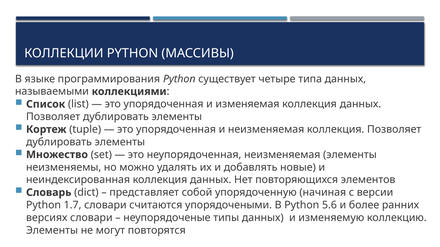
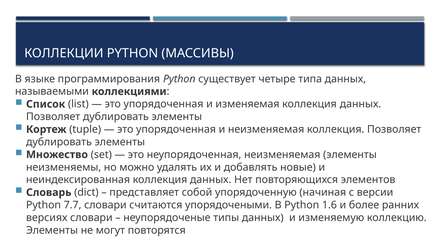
1.7: 1.7 -> 7.7 (73, 205)
5.6: 5.6 -> 1.6 (329, 205)
